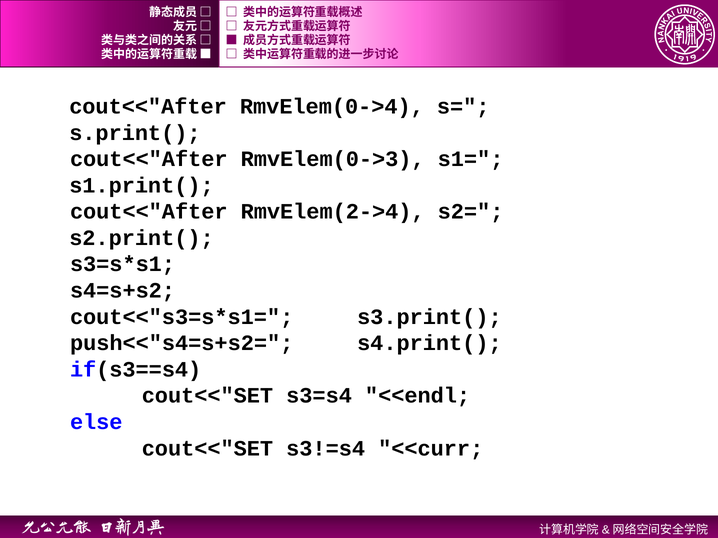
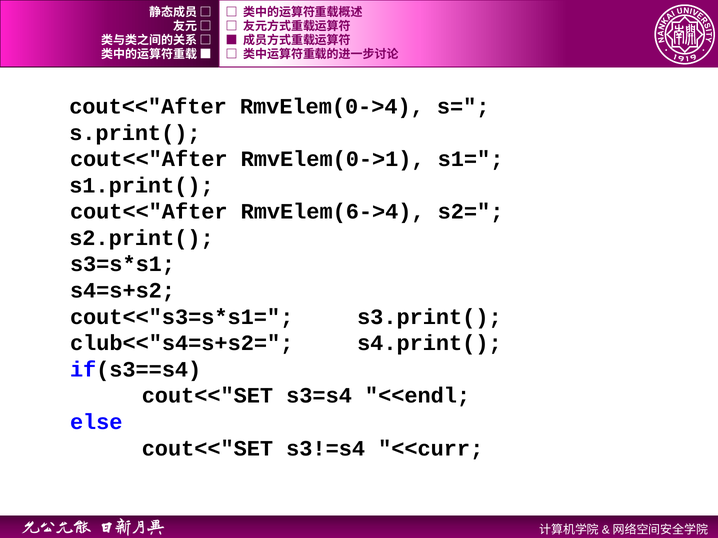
RmvElem(0->3: RmvElem(0->3 -> RmvElem(0->1 (333, 159)
RmvElem(2->4: RmvElem(2->4 -> RmvElem(6->4 (333, 212)
push<<"s4=s+s2=: push<<"s4=s+s2= -> club<<"s4=s+s2= (182, 343)
